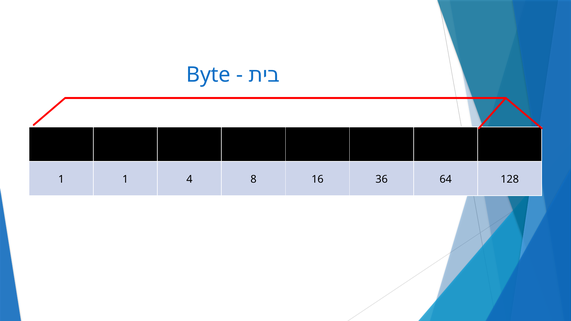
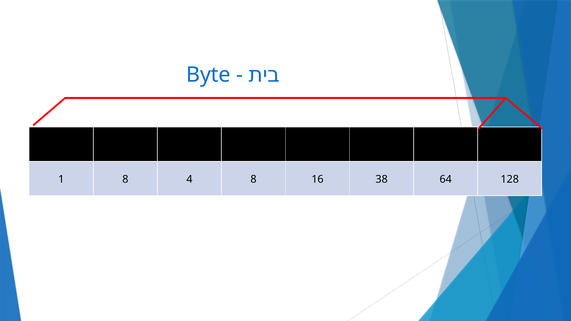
1 1: 1 -> 8 (125, 179)
36: 36 -> 38 (382, 179)
